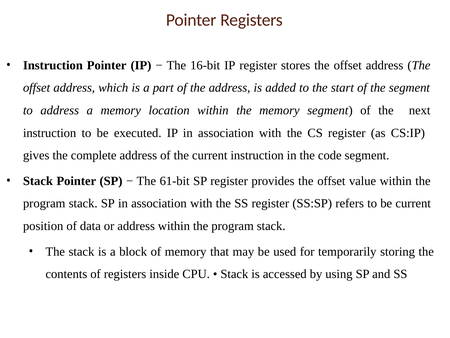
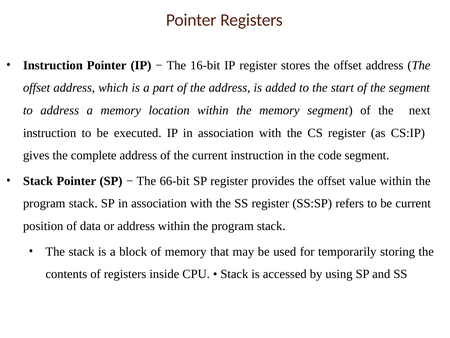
61-bit: 61-bit -> 66-bit (175, 181)
